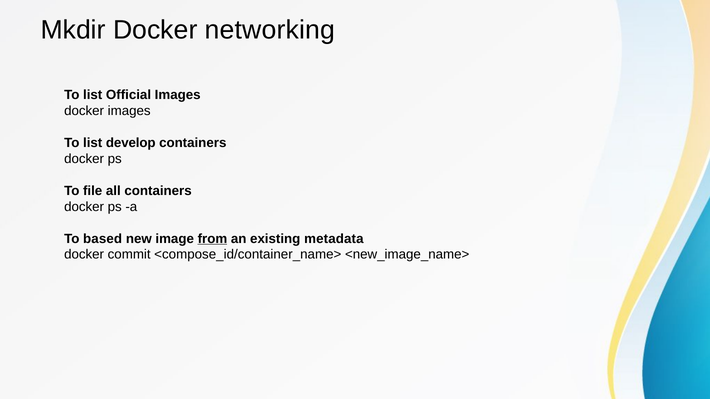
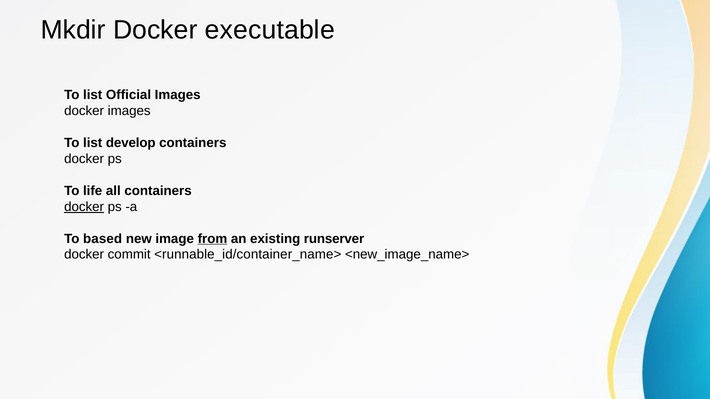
networking: networking -> executable (270, 30)
file: file -> life (93, 191)
docker underline: none -> present (84, 207)
metadata: metadata -> runserver (334, 239)
<compose_id/container_name>: <compose_id/container_name> -> <runnable_id/container_name> (248, 255)
